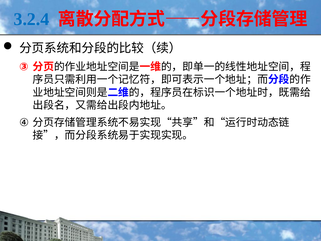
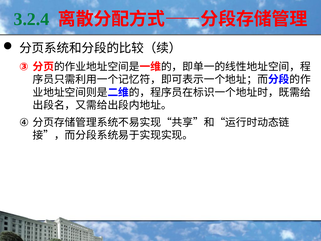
3.2.4 colour: blue -> green (31, 19)
